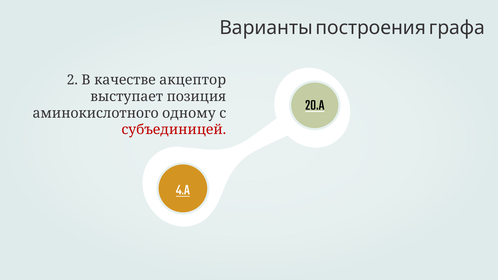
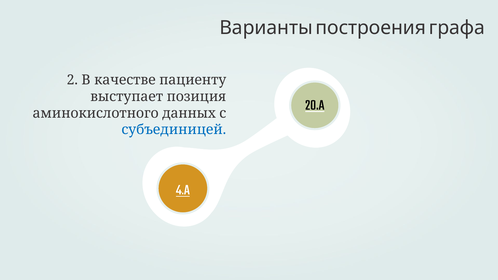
акцептор: акцептор -> пациенту (193, 80)
одному: одному -> данных (189, 113)
субъединицей colour: red -> blue (174, 130)
